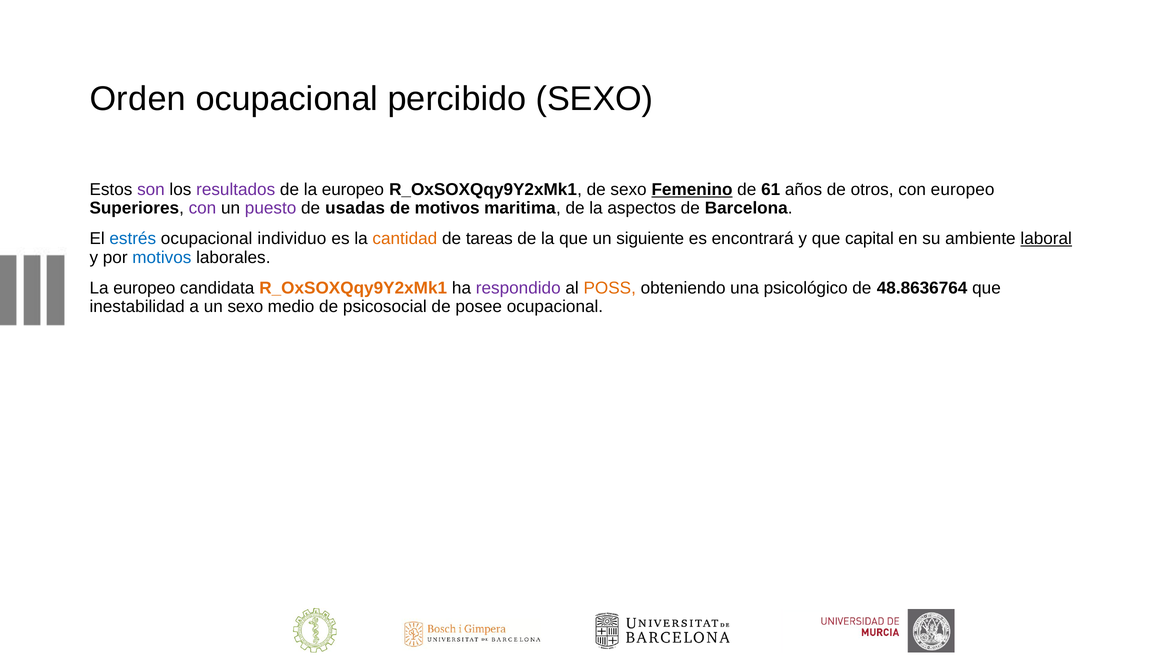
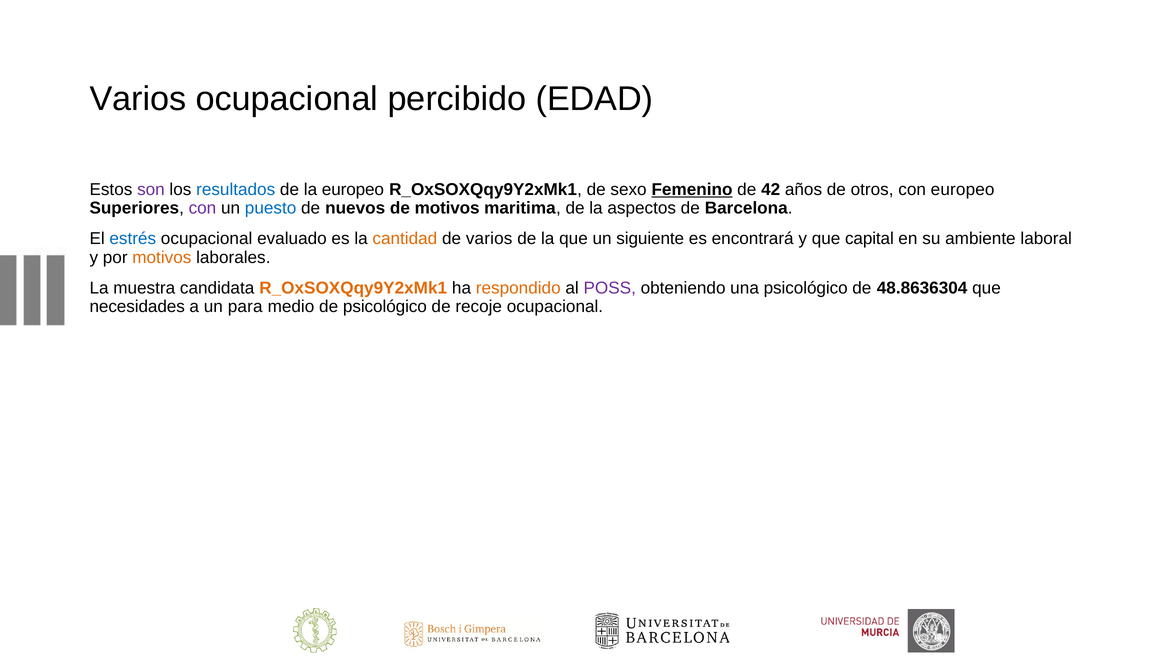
Orden: Orden -> Varios (138, 99)
percibido SEXO: SEXO -> EDAD (594, 99)
resultados colour: purple -> blue (236, 189)
61: 61 -> 42 (771, 189)
puesto colour: purple -> blue (271, 208)
usadas: usadas -> nuevos (355, 208)
individuo: individuo -> evaluado (292, 239)
de tareas: tareas -> varios (489, 239)
laboral underline: present -> none (1046, 239)
motivos colour: blue -> orange (162, 257)
europeo: europeo -> muestra (144, 288)
respondido colour: purple -> orange (518, 288)
POSS colour: orange -> purple (610, 288)
48.8636764: 48.8636764 -> 48.8636304 (922, 288)
inestabilidad: inestabilidad -> necesidades (137, 306)
un sexo: sexo -> para (245, 306)
de psicosocial: psicosocial -> psicológico (385, 306)
posee: posee -> recoje (479, 306)
